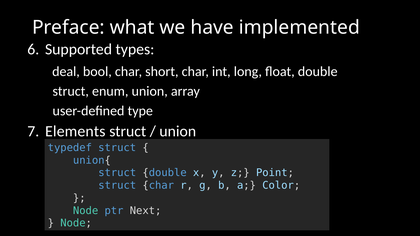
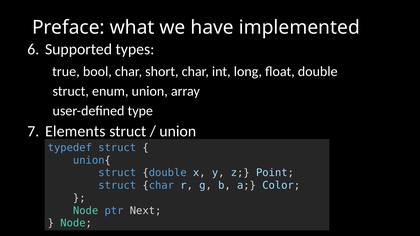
deal: deal -> true (66, 71)
